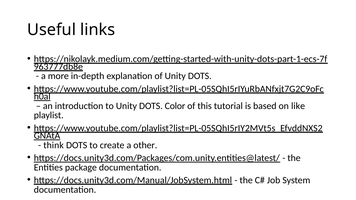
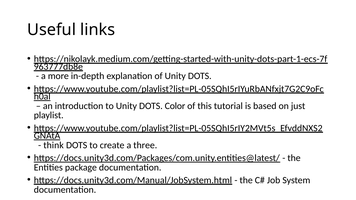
like: like -> just (298, 106)
other: other -> three (145, 145)
